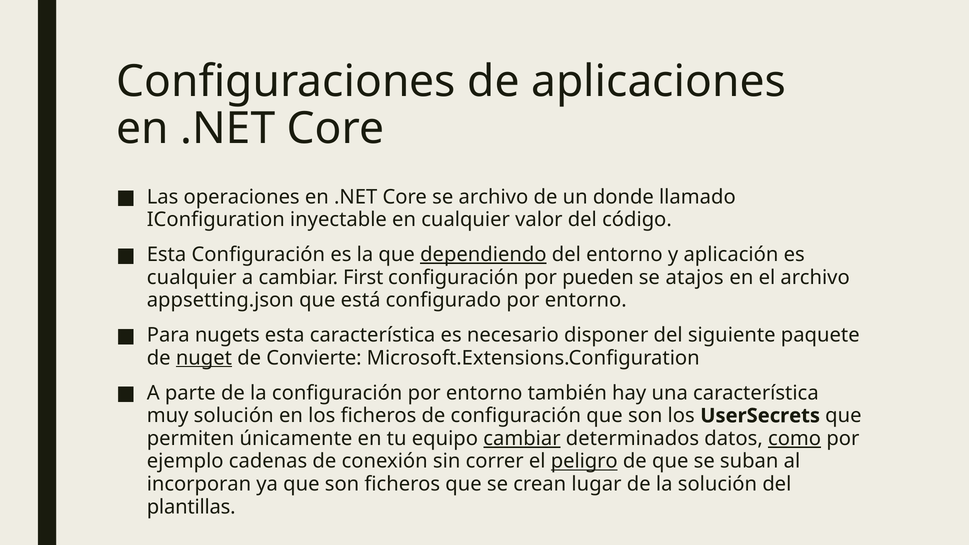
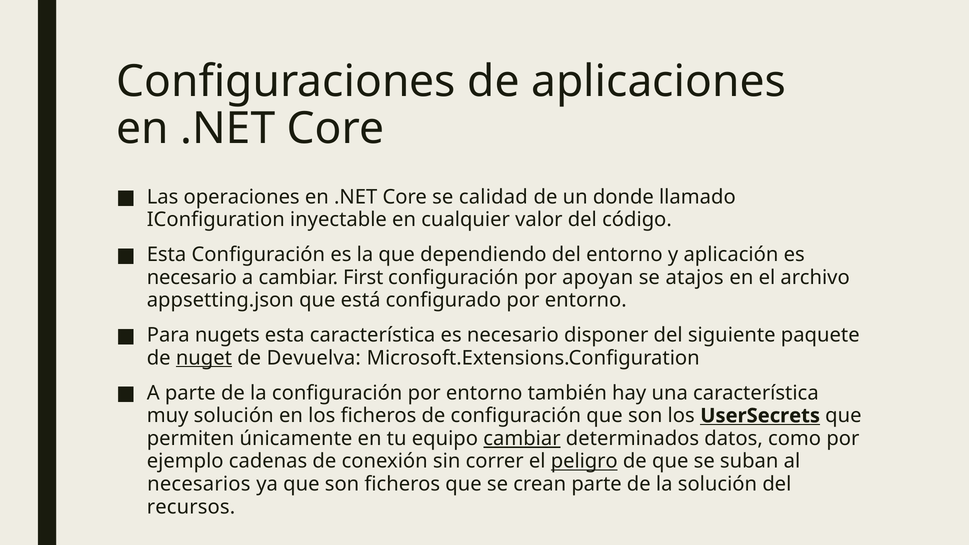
se archivo: archivo -> calidad (493, 197)
dependiendo underline: present -> none (483, 255)
cualquier: cualquier -> necesario (192, 277)
pueden: pueden -> apoyan (598, 277)
Convierte: Convierte -> Devuelva (314, 358)
UserSecrets underline: none -> present (760, 416)
como underline: present -> none (795, 439)
incorporan: incorporan -> necesarios (199, 484)
crean lugar: lugar -> parte (597, 484)
plantillas: plantillas -> recursos (191, 507)
